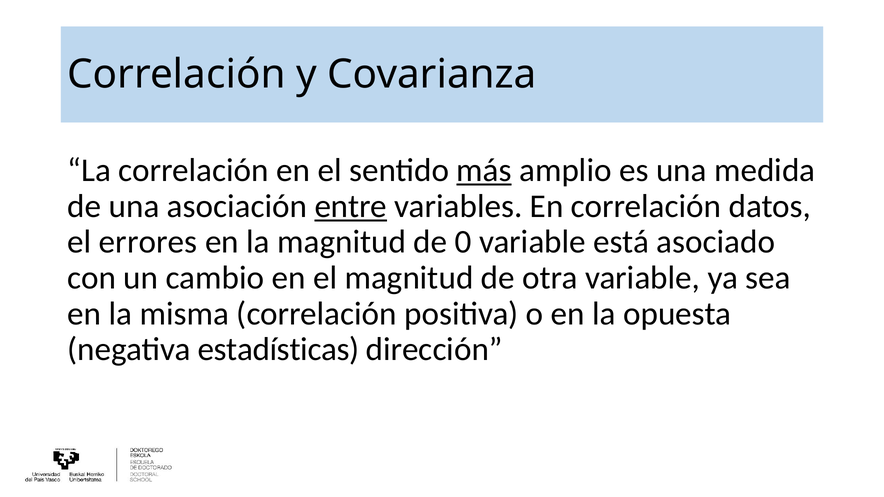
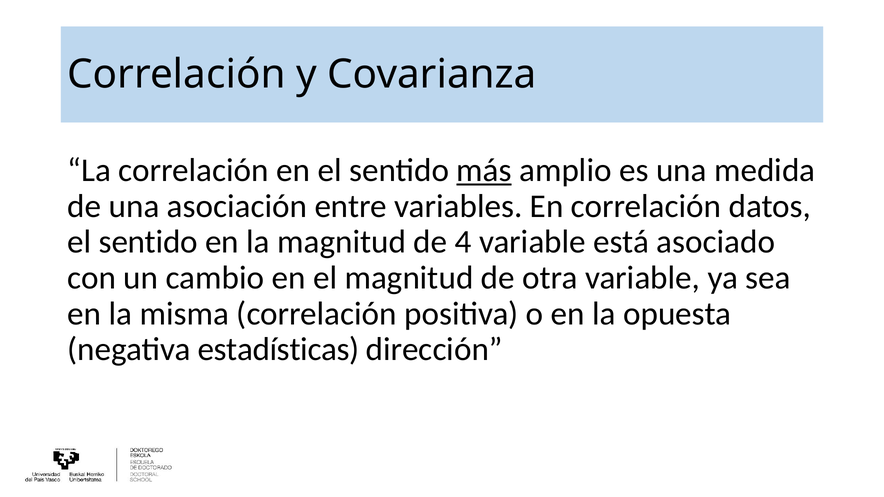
entre underline: present -> none (351, 206)
errores: errores -> sentido (148, 242)
0: 0 -> 4 (463, 242)
